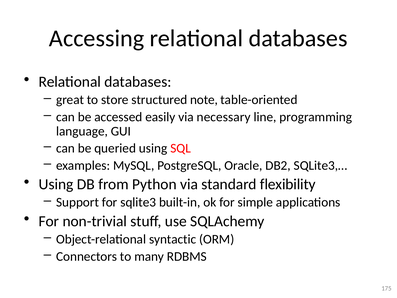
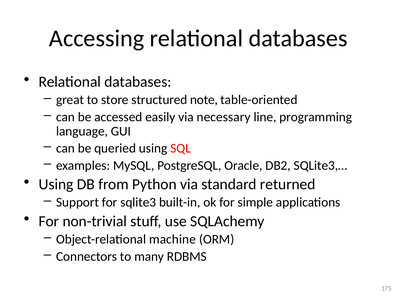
flexibility: flexibility -> returned (288, 184)
syntactic: syntactic -> machine (172, 239)
